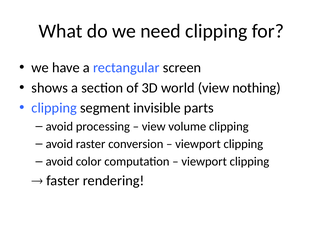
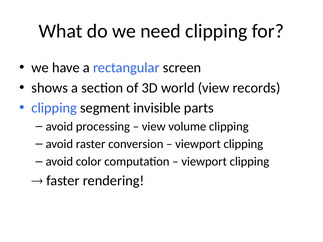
nothing: nothing -> records (256, 88)
